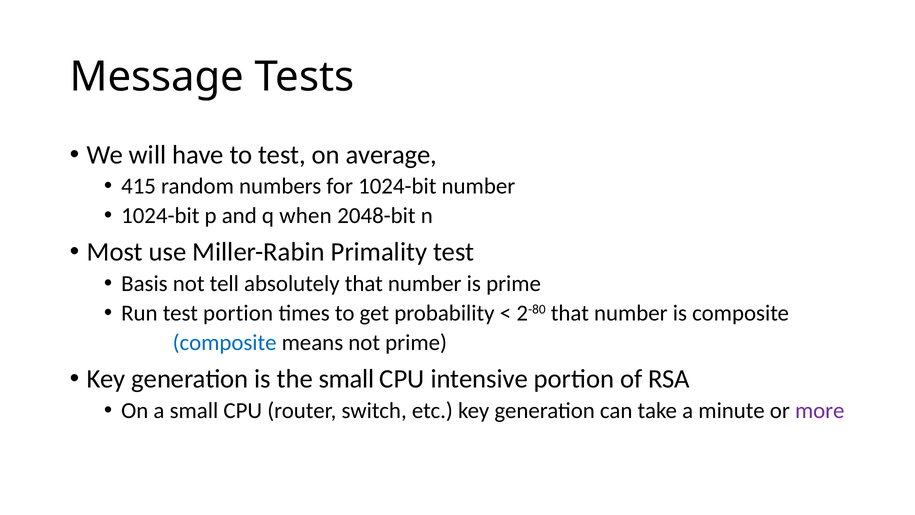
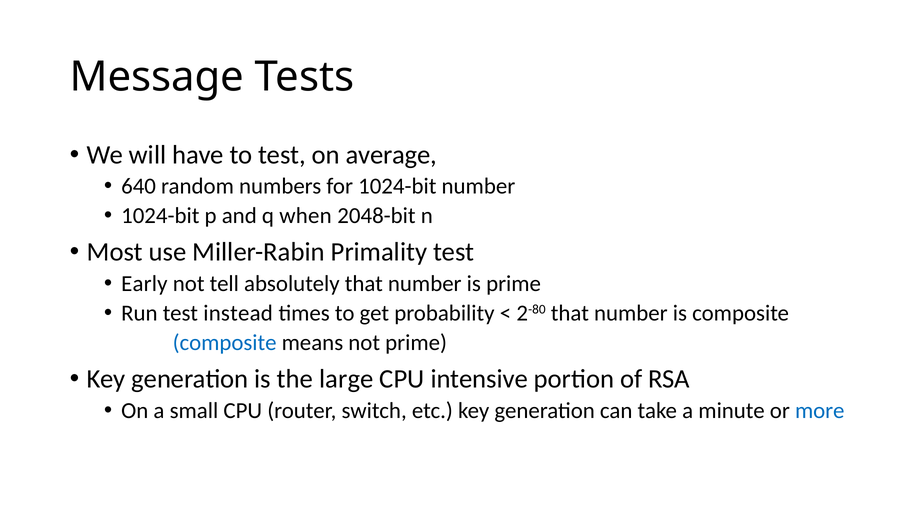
415: 415 -> 640 (139, 186)
Basis: Basis -> Early (144, 284)
test portion: portion -> instead (238, 313)
the small: small -> large (346, 379)
more colour: purple -> blue (820, 410)
